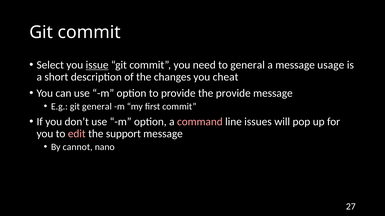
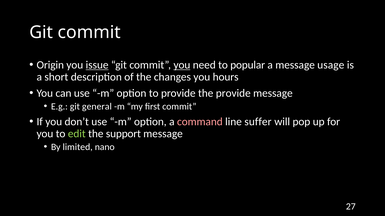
Select: Select -> Origin (50, 65)
you underline: none -> present (182, 65)
to general: general -> popular (248, 65)
cheat: cheat -> hours (226, 77)
issues: issues -> suffer (258, 122)
edit colour: pink -> light green (77, 134)
cannot: cannot -> limited (78, 147)
